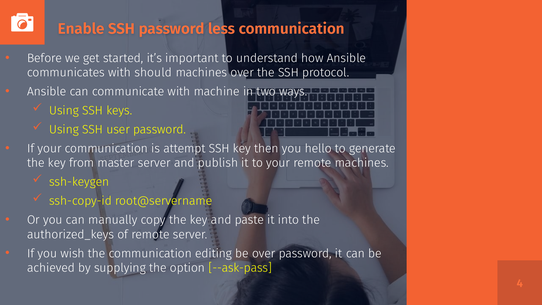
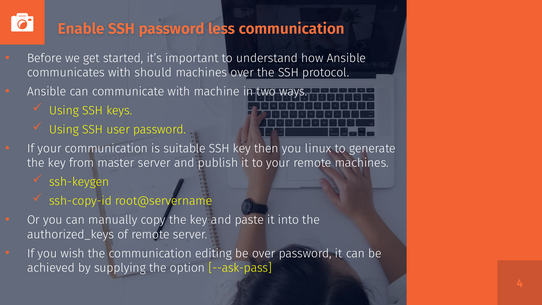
attempt: attempt -> suitable (185, 149)
hello: hello -> linux (318, 149)
